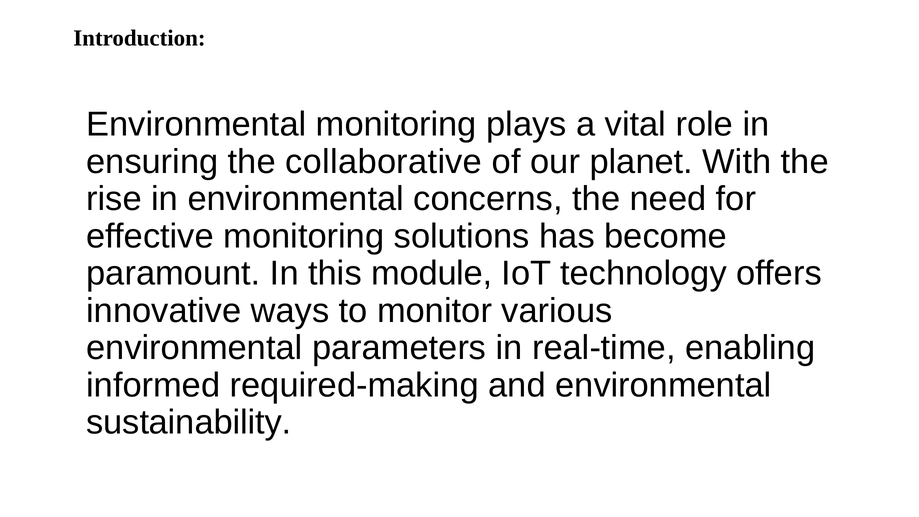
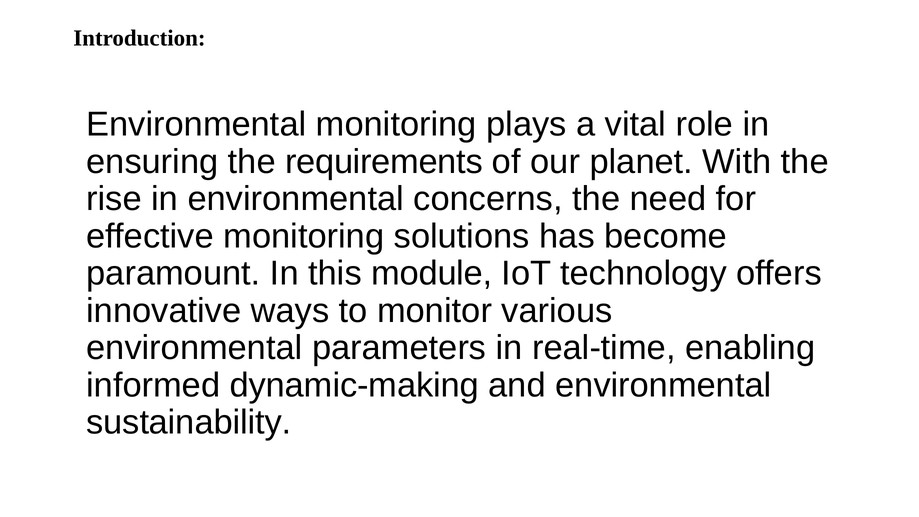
collaborative: collaborative -> requirements (384, 162)
required-making: required-making -> dynamic-making (354, 385)
